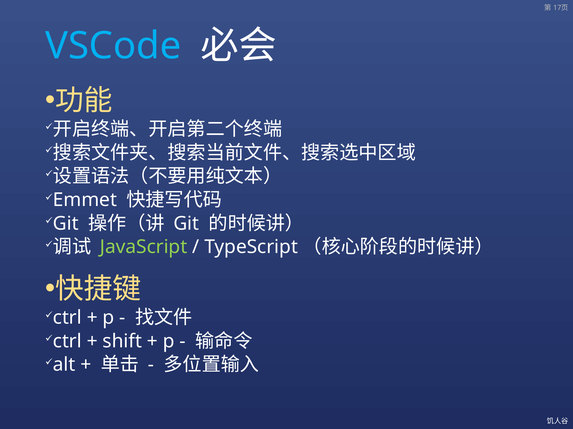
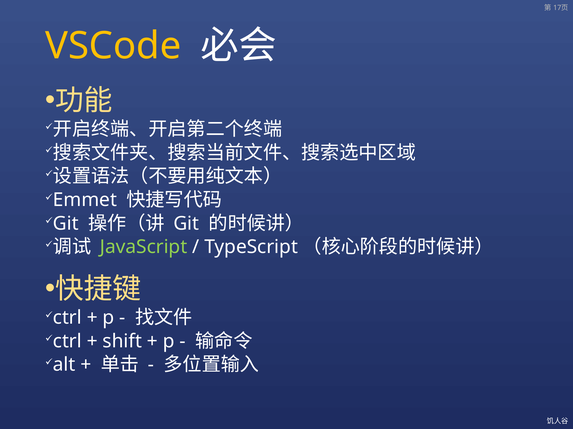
VSCode colour: light blue -> yellow (113, 46)
